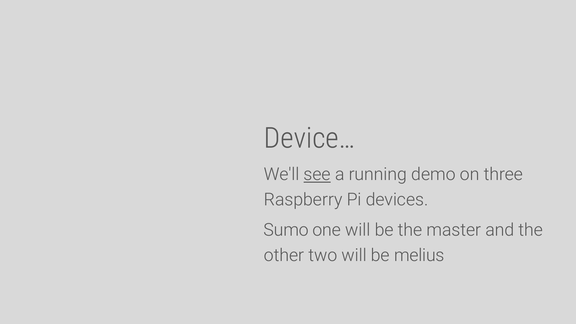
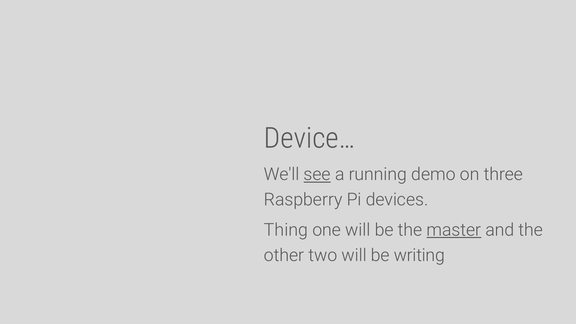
Sumo: Sumo -> Thing (286, 230)
master underline: none -> present (454, 230)
melius: melius -> writing (419, 255)
